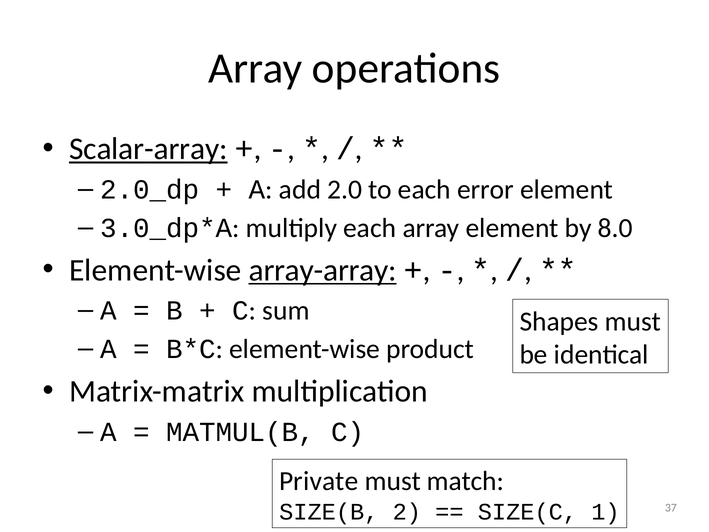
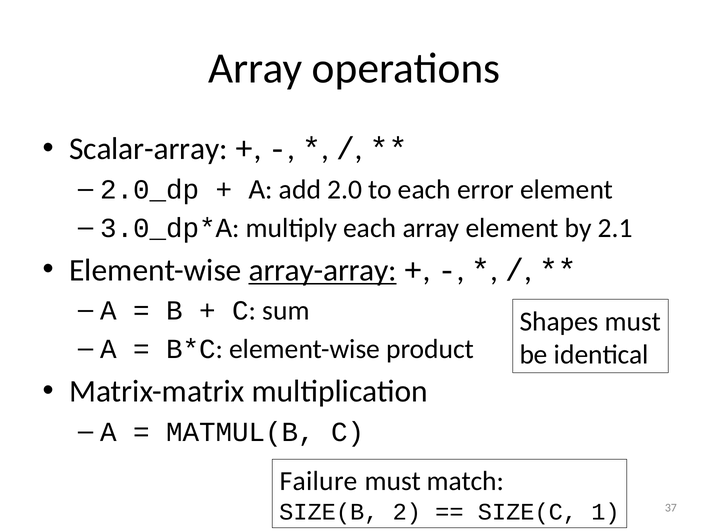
Scalar-array underline: present -> none (148, 149)
8.0: 8.0 -> 2.1 (615, 228)
Private: Private -> Failure (319, 481)
